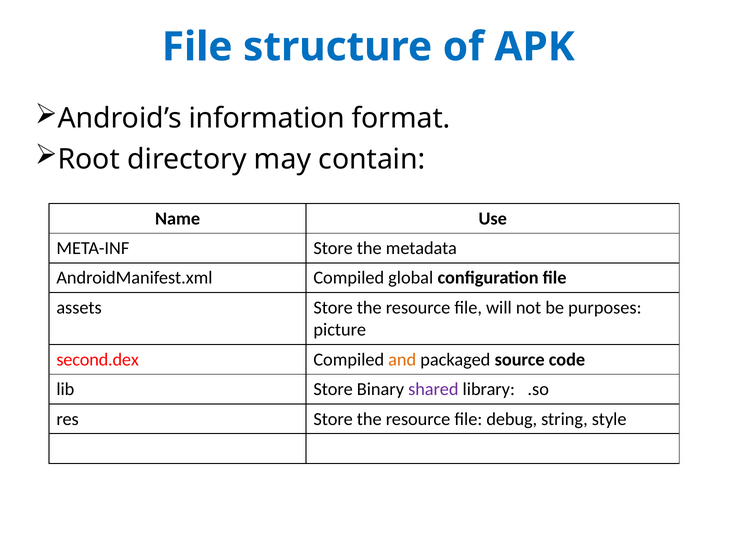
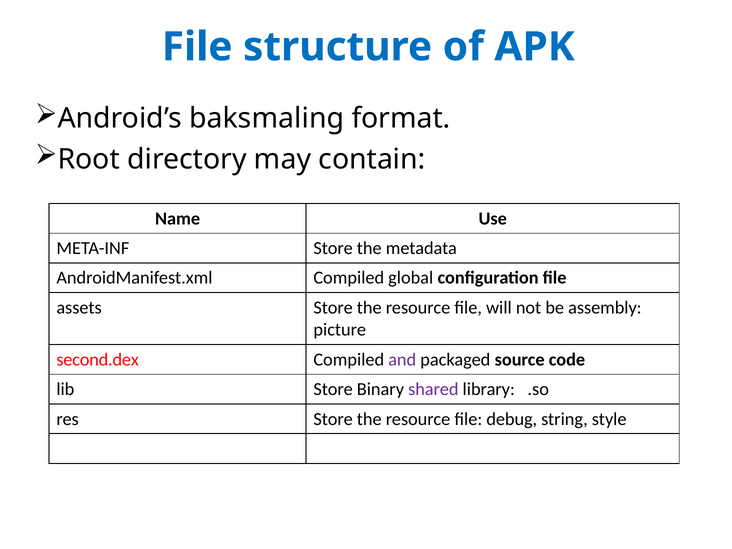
information: information -> baksmaling (267, 118)
purposes: purposes -> assembly (605, 308)
and colour: orange -> purple (402, 360)
